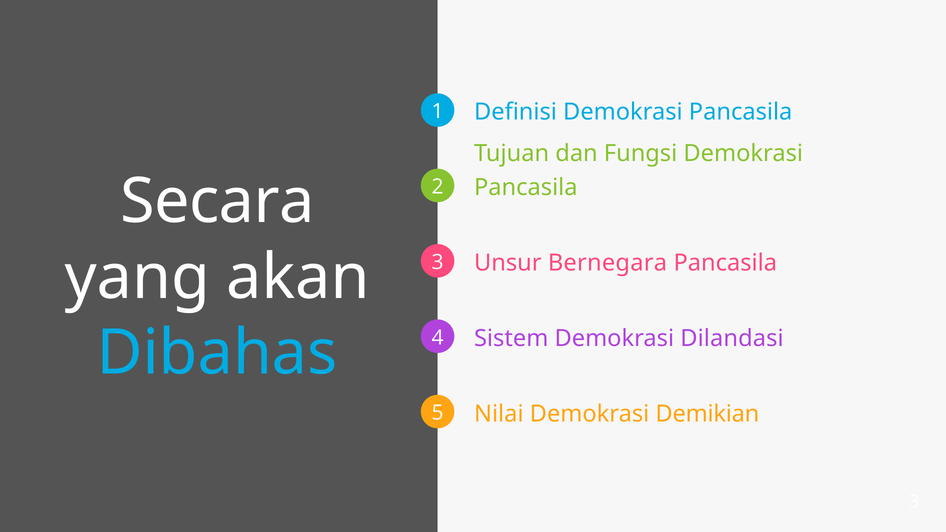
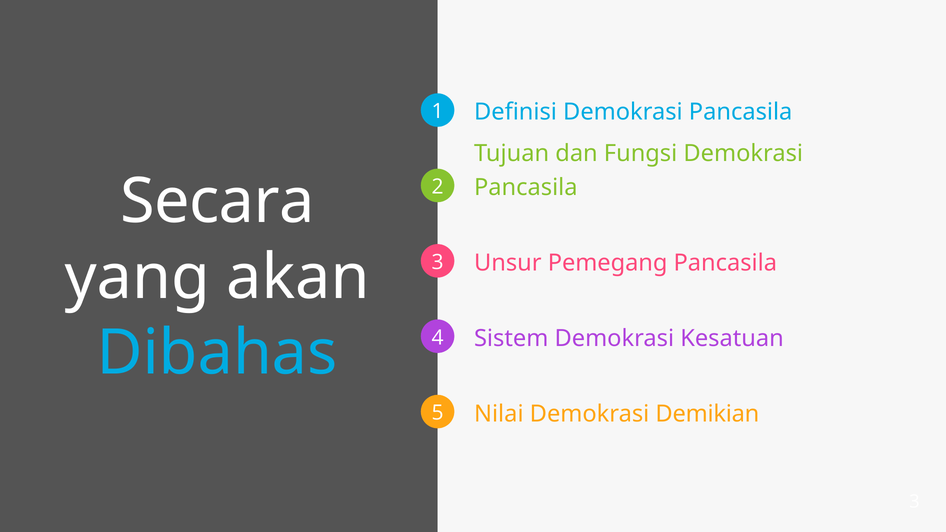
Bernegara: Bernegara -> Pemegang (608, 263)
Dilandasi: Dilandasi -> Kesatuan (732, 338)
